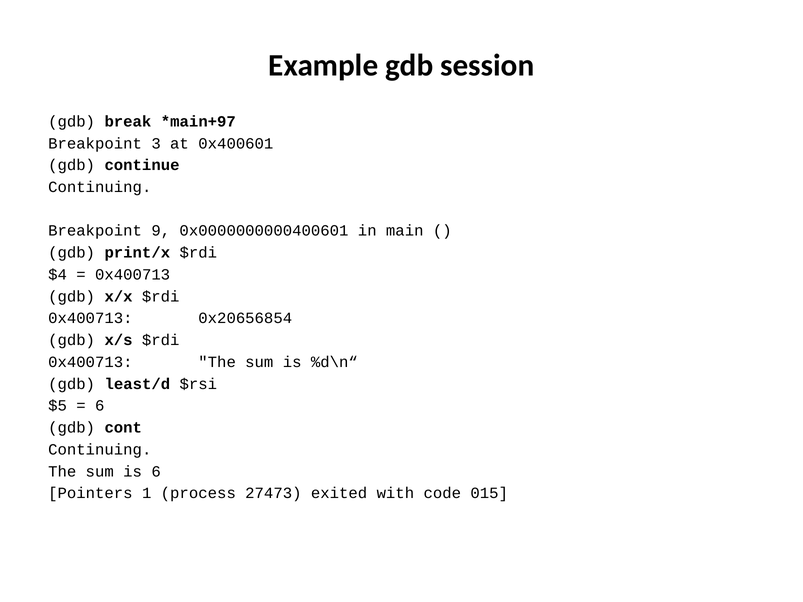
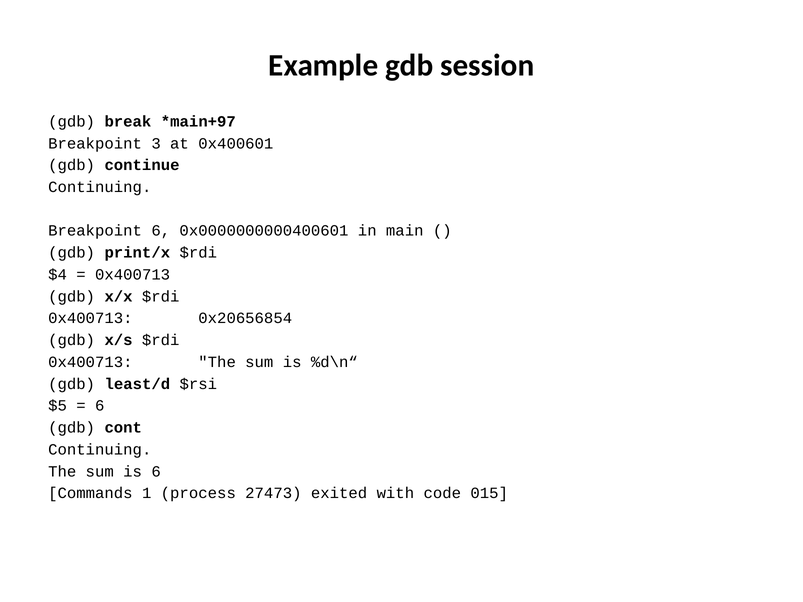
Breakpoint 9: 9 -> 6 (161, 231)
Pointers: Pointers -> Commands (90, 493)
